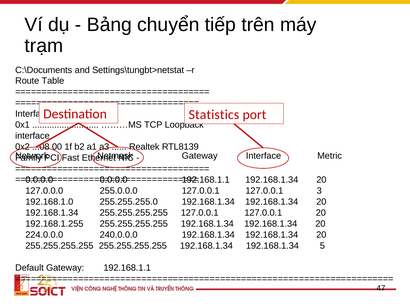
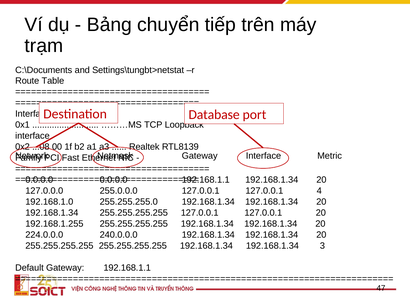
Statistics: Statistics -> Database (214, 114)
3: 3 -> 4 (319, 191)
5: 5 -> 3 (322, 245)
